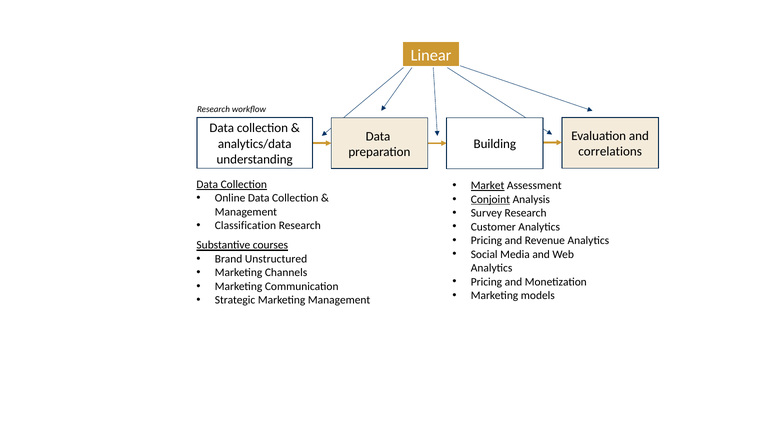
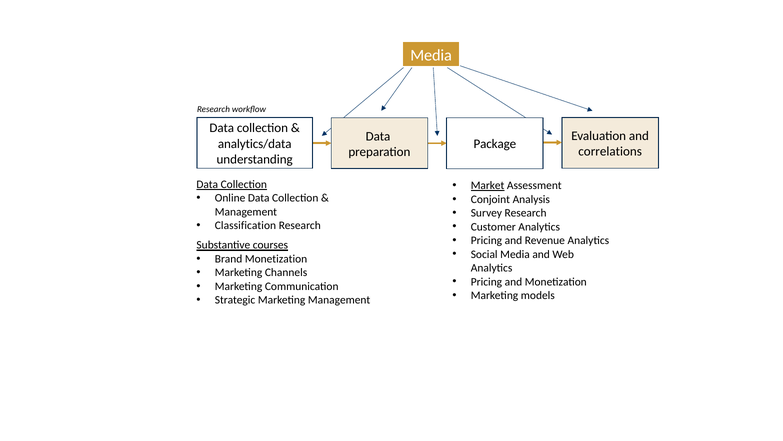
Linear: Linear -> Media (431, 55)
Building: Building -> Package (495, 144)
Conjoint underline: present -> none (490, 199)
Brand Unstructured: Unstructured -> Monetization (276, 259)
